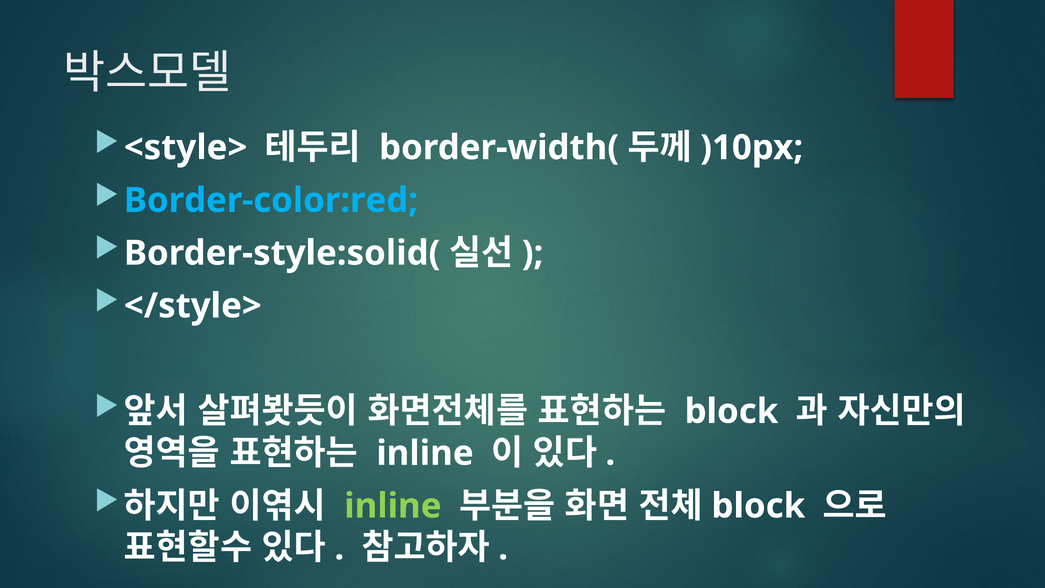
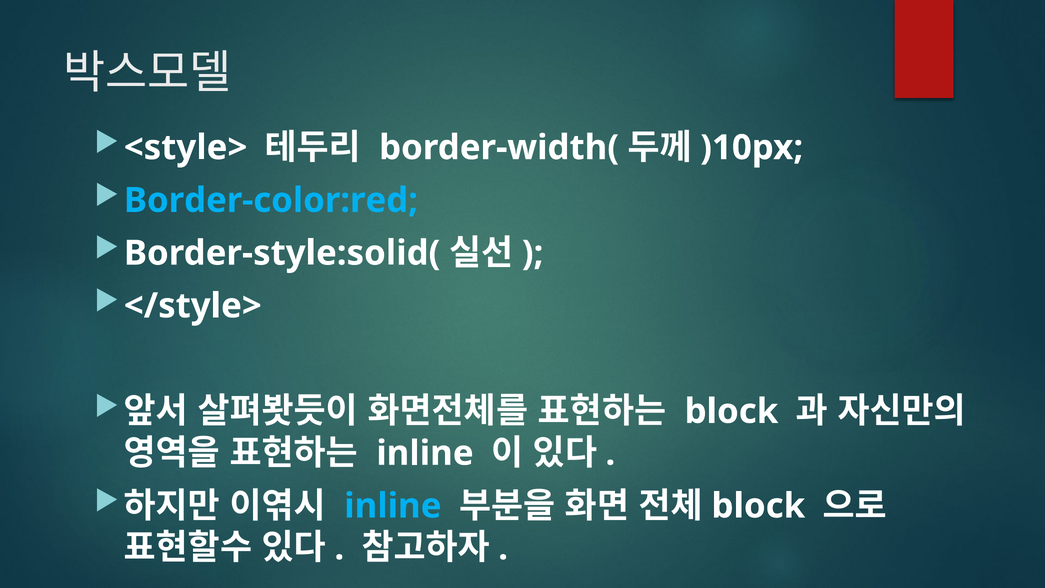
inline colour: light green -> light blue (393, 506)
